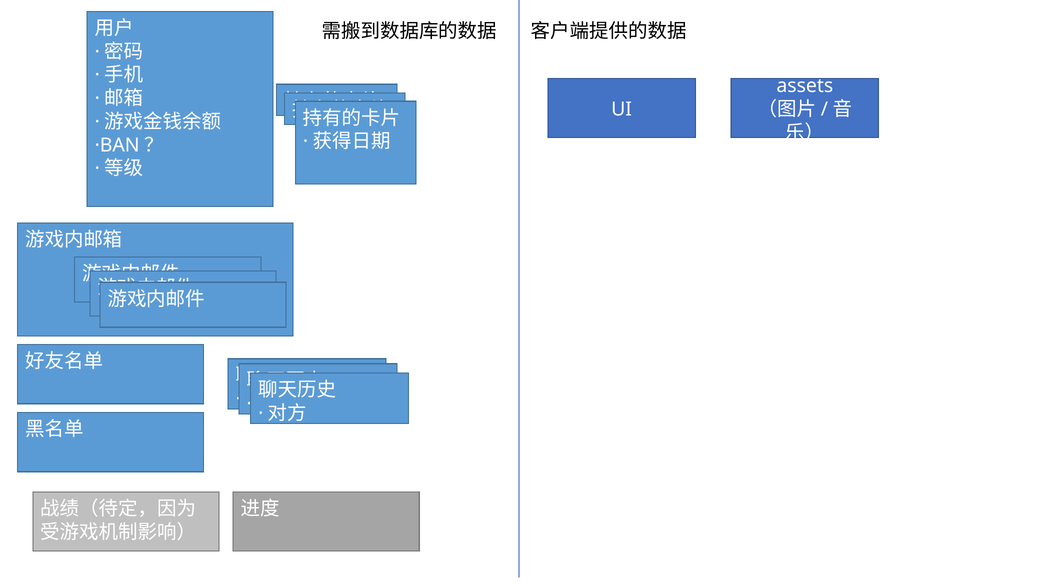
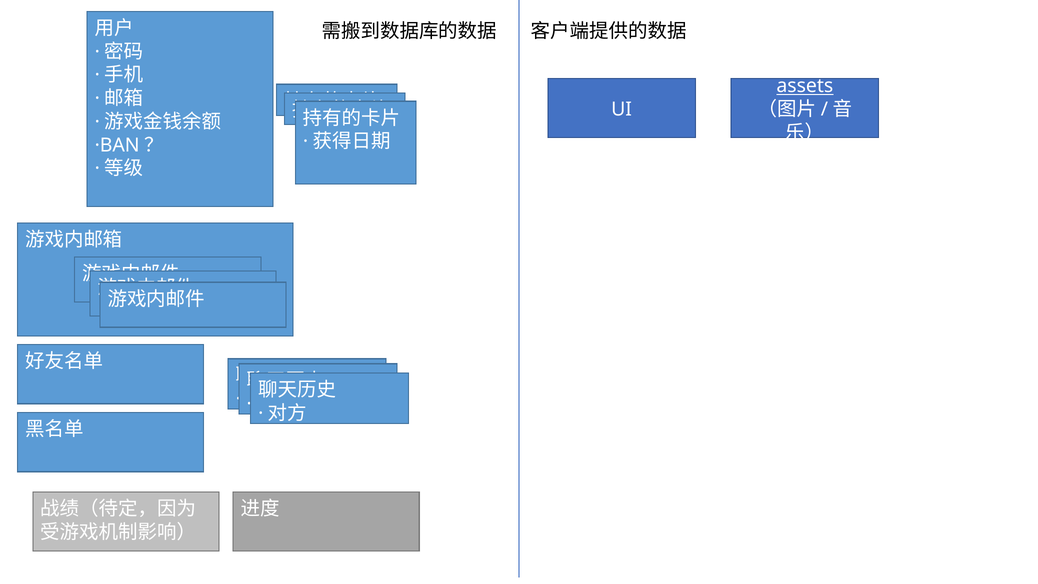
assets underline: none -> present (805, 86)
